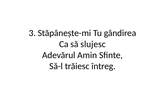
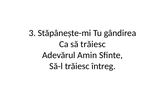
să slujesc: slujesc -> trăiesc (93, 44)
